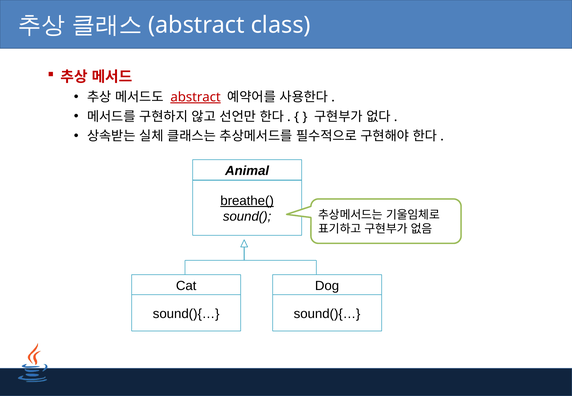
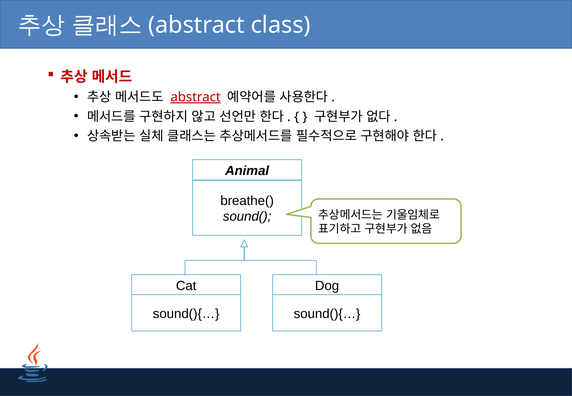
breathe( underline: present -> none (247, 201)
